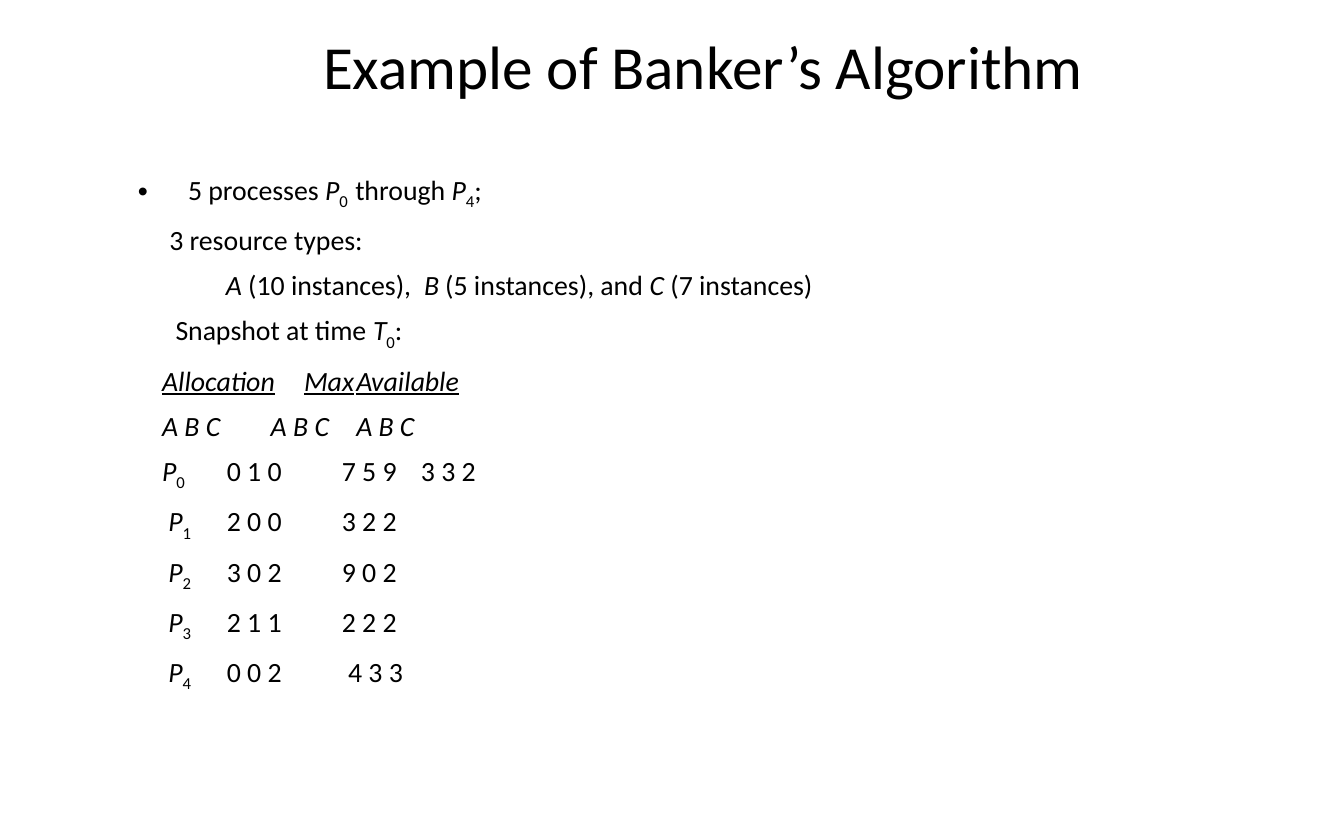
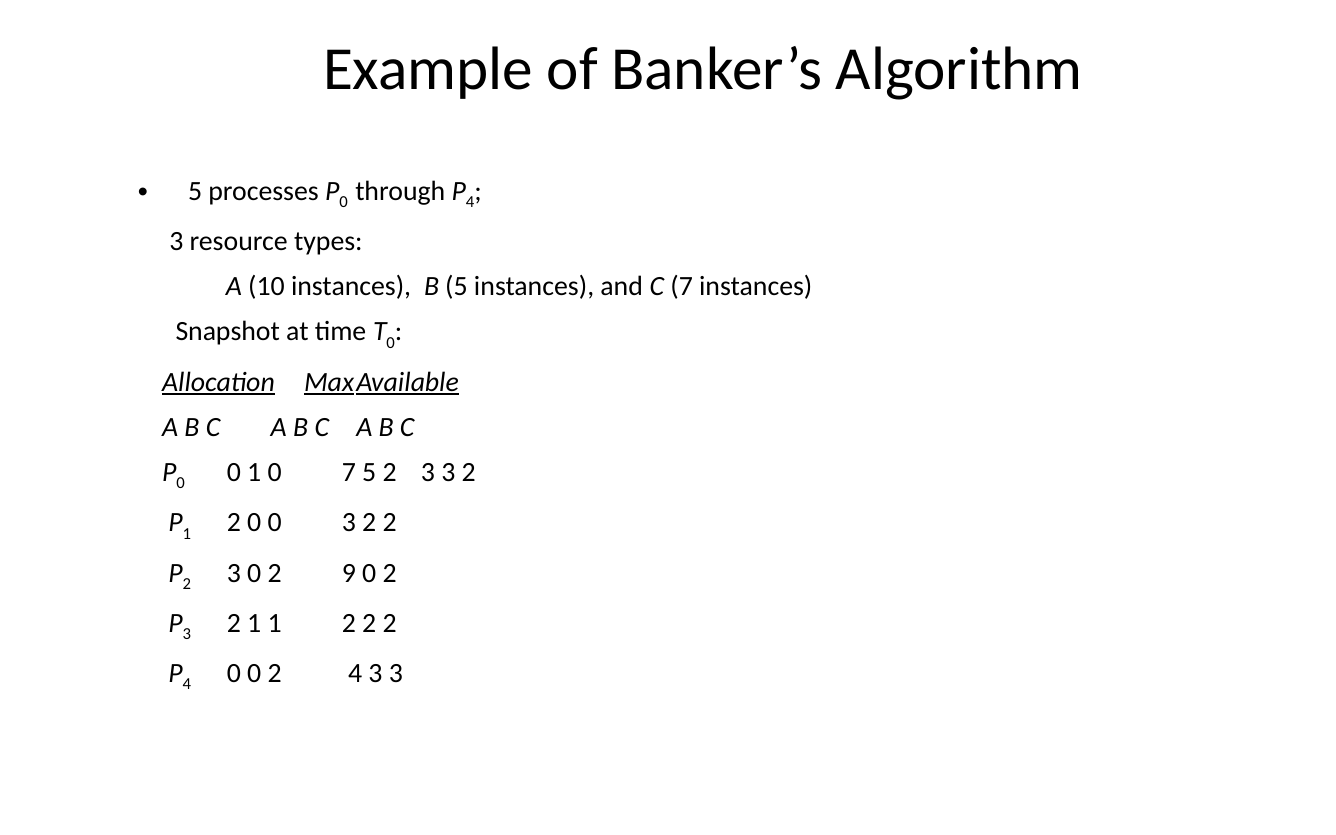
5 9: 9 -> 2 (390, 473)
